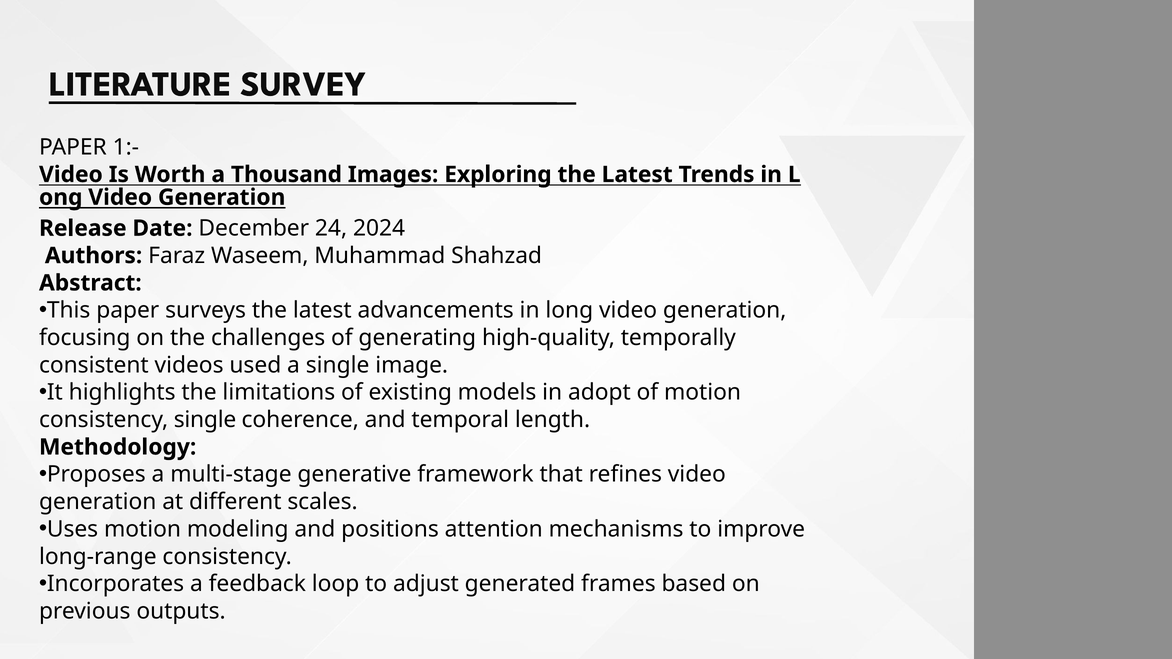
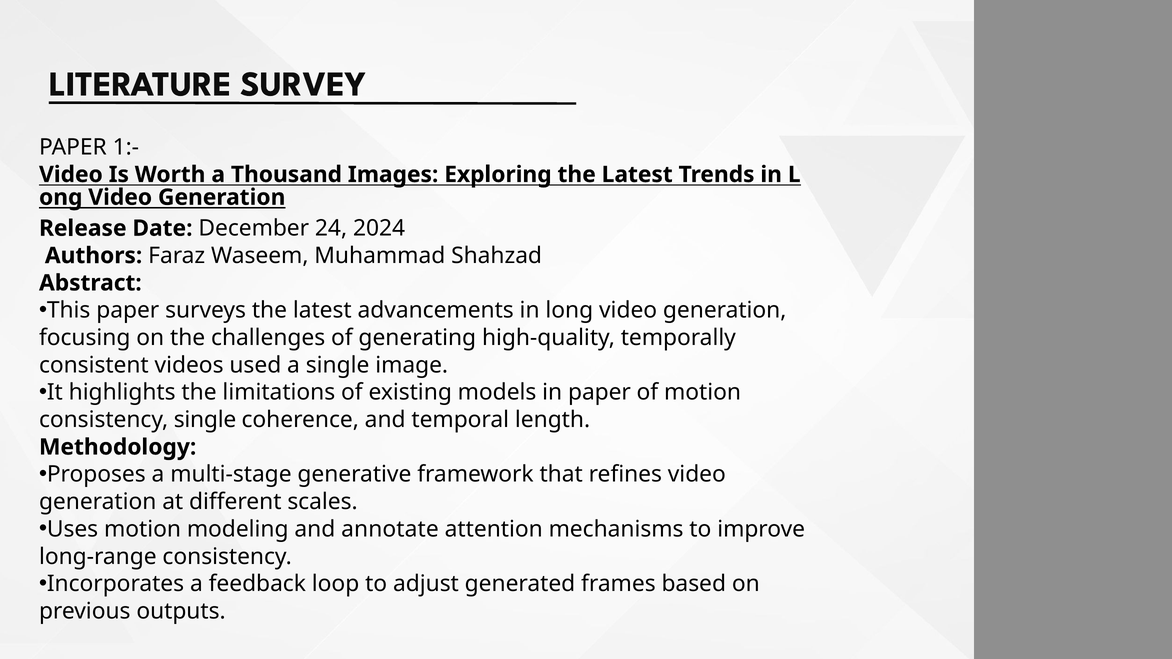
in adopt: adopt -> paper (599, 393)
positions: positions -> annotate (390, 529)
